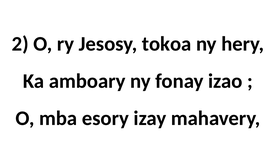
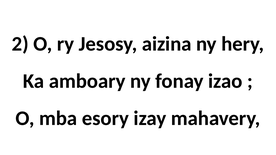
tokoa: tokoa -> aizina (167, 44)
